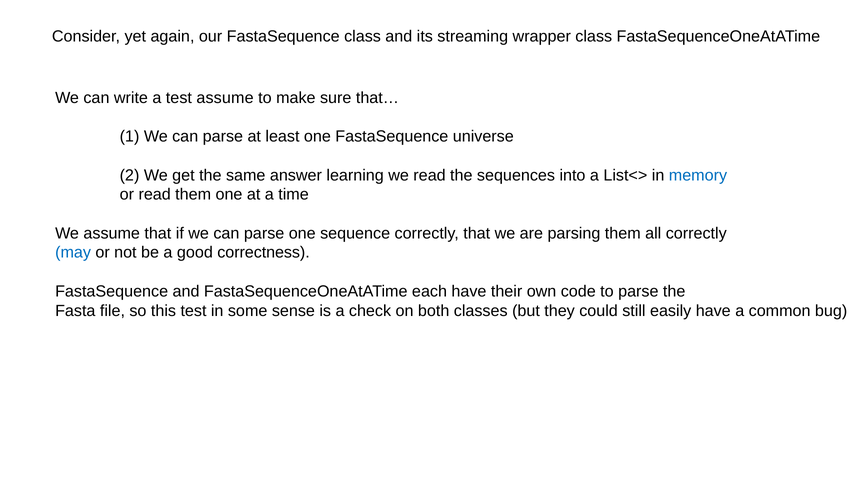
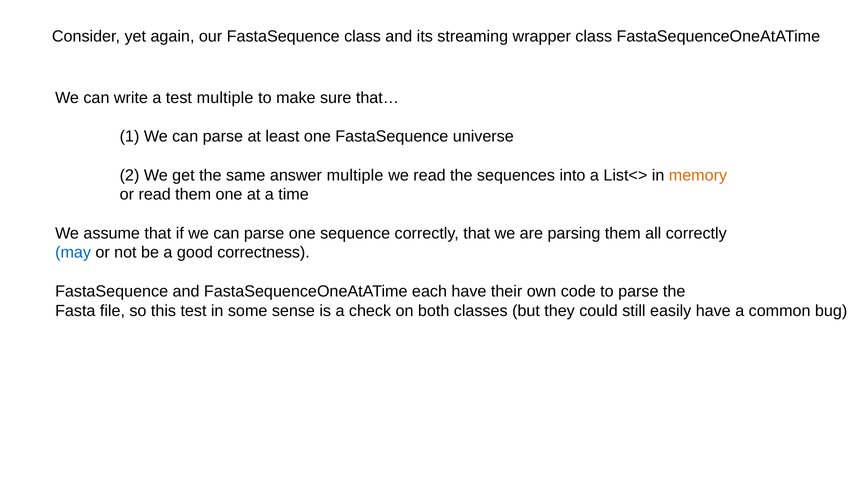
test assume: assume -> multiple (225, 98)
answer learning: learning -> multiple (355, 175)
memory colour: blue -> orange (698, 175)
